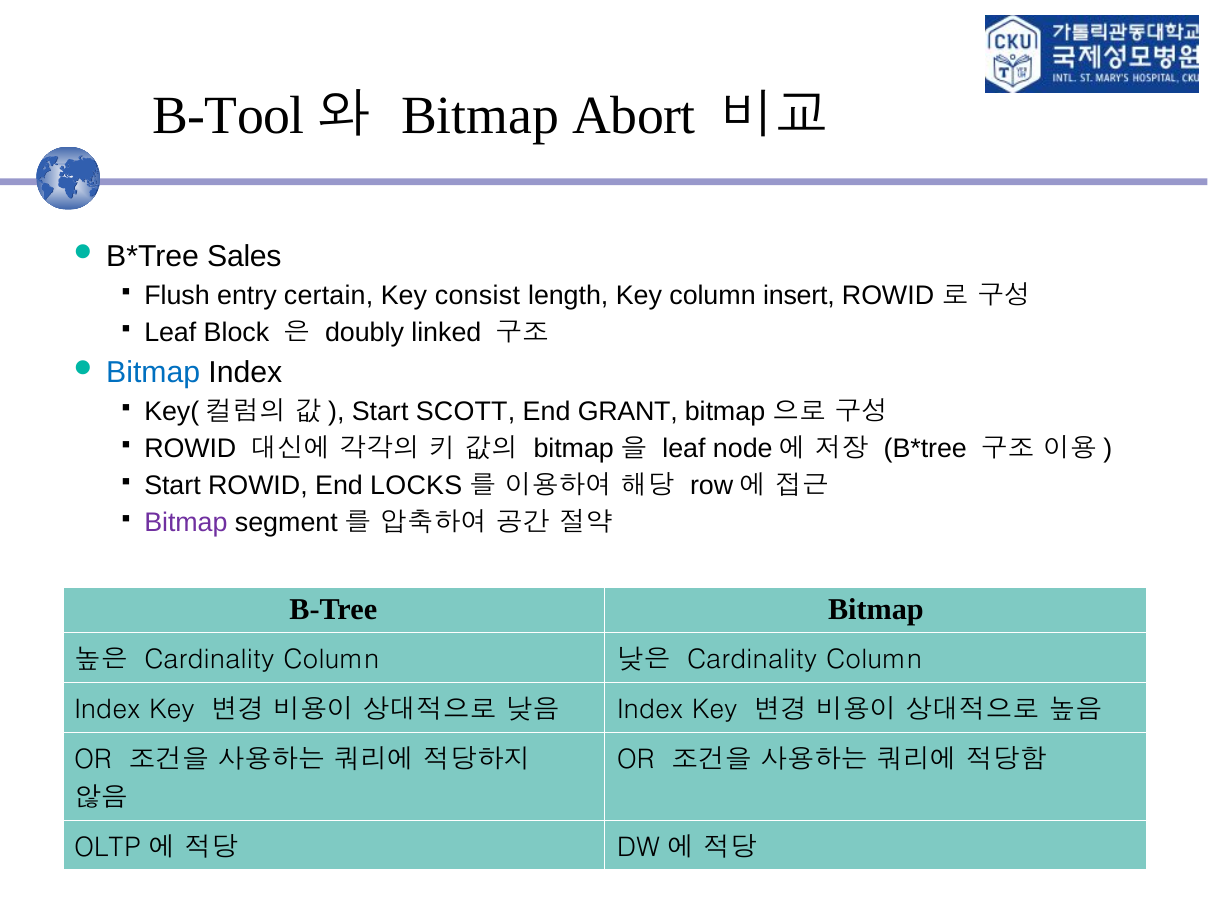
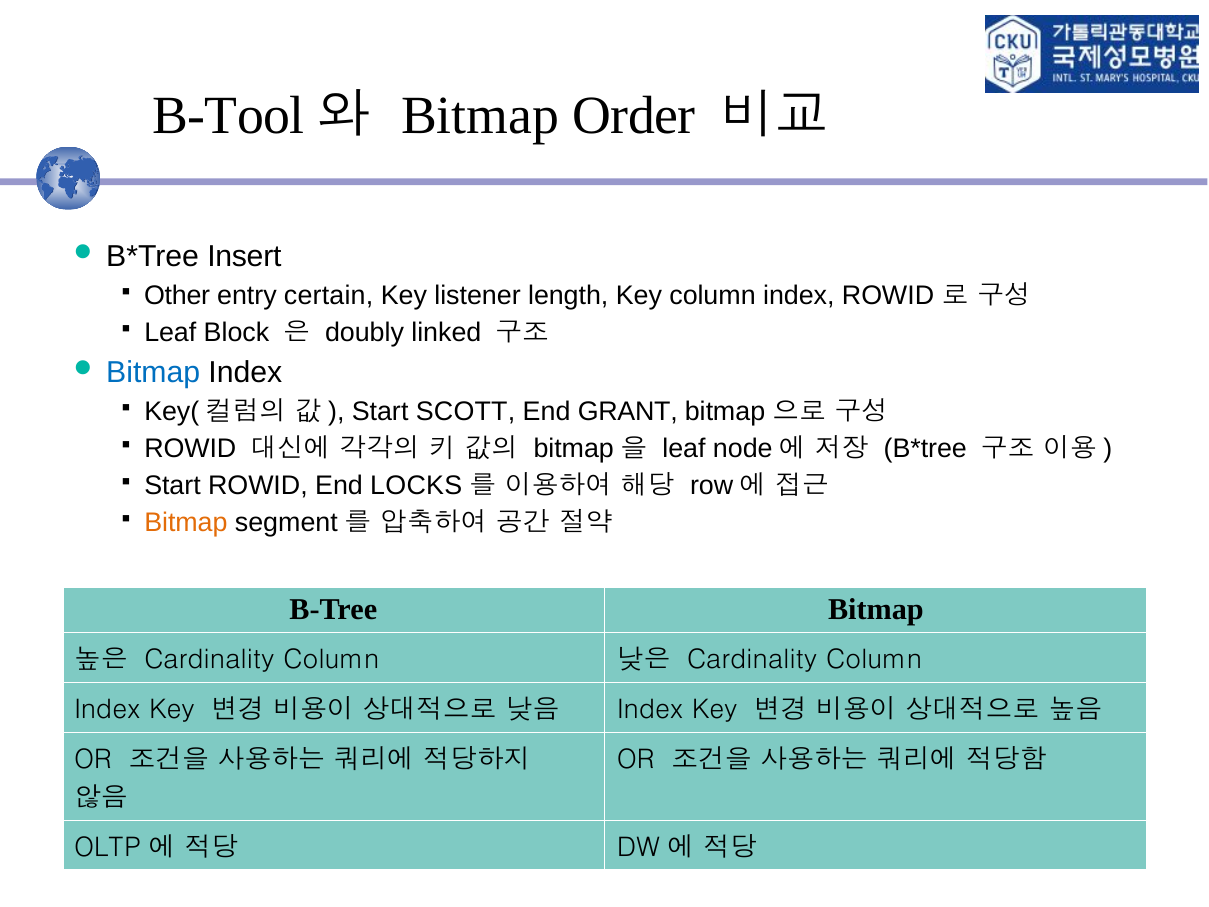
Abort: Abort -> Order (634, 116)
Sales: Sales -> Insert (244, 257)
Flush: Flush -> Other (177, 295)
consist: consist -> listener (478, 295)
Key column insert: insert -> index (799, 295)
Bitmap colour: purple -> orange (186, 522)
